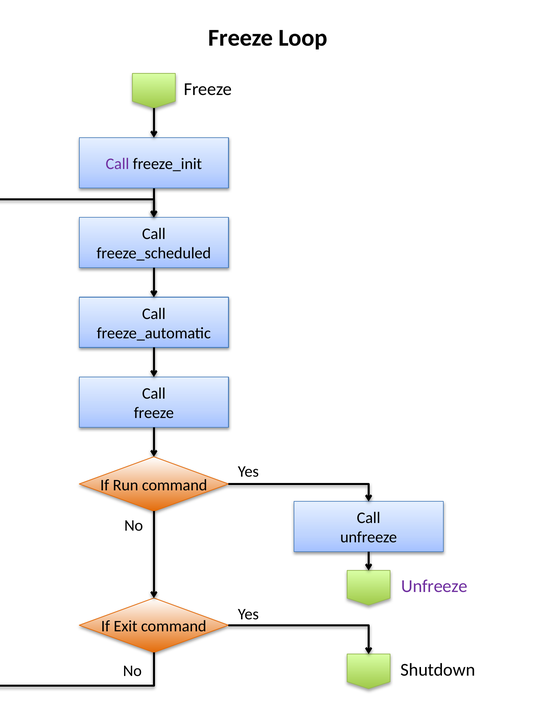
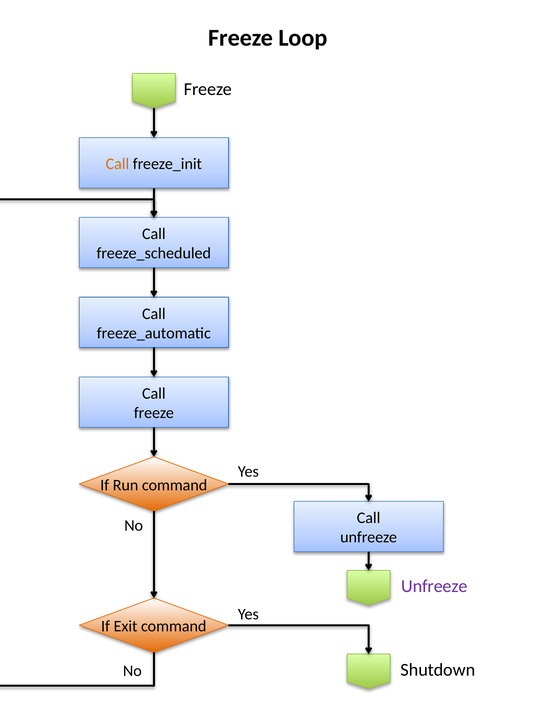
Call colour: purple -> orange (117, 164)
